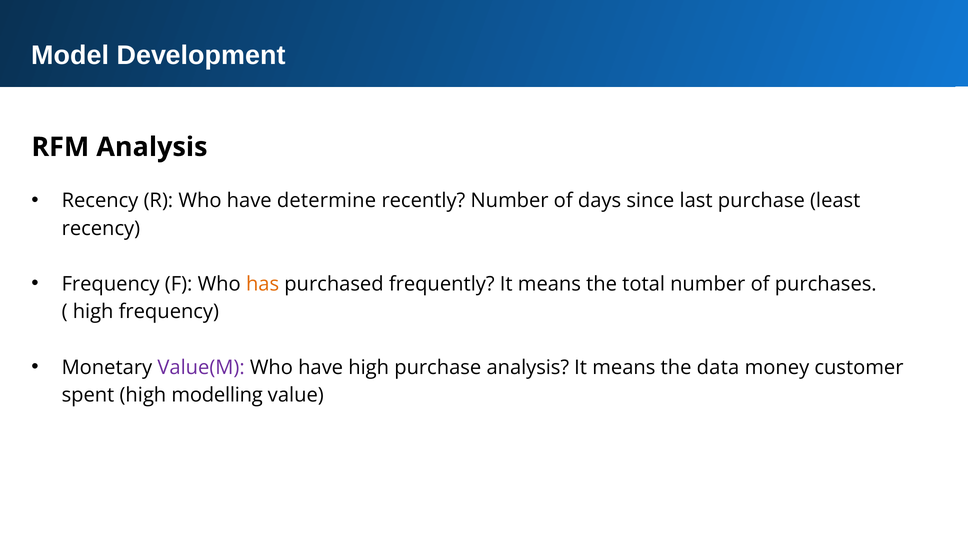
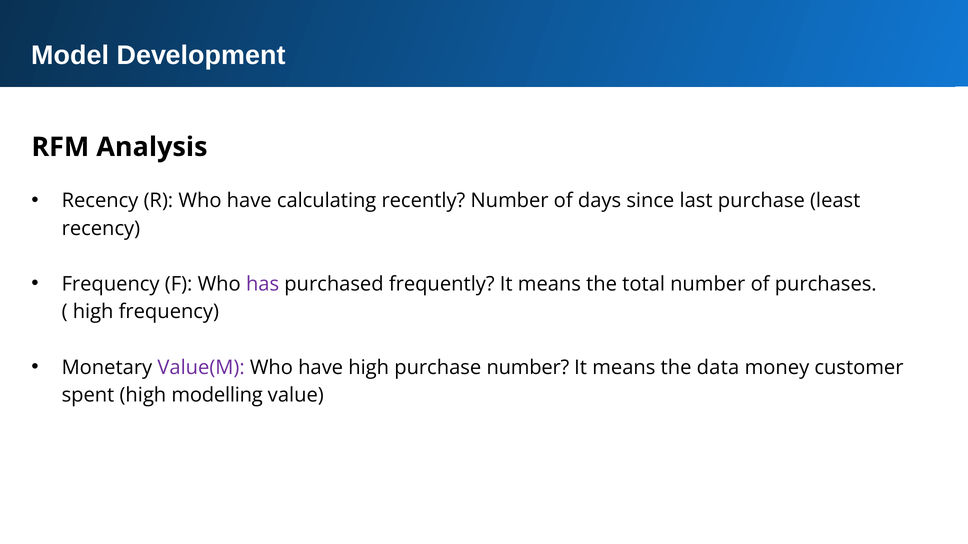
determine: determine -> calculating (327, 201)
has colour: orange -> purple (263, 284)
purchase analysis: analysis -> number (528, 368)
